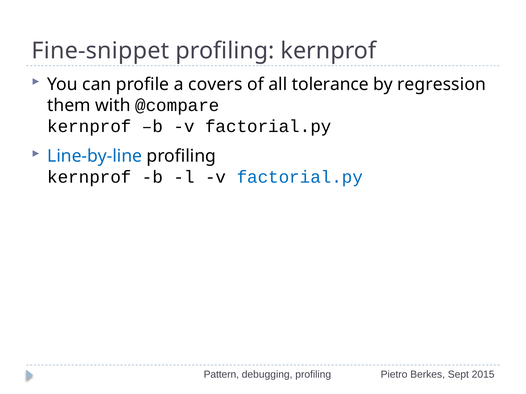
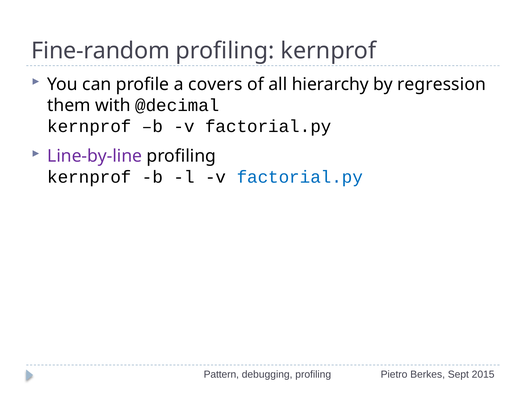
Fine-snippet: Fine-snippet -> Fine-random (101, 51)
tolerance: tolerance -> hierarchy (330, 84)
@compare: @compare -> @decimal (177, 106)
Line-by-line colour: blue -> purple (95, 156)
